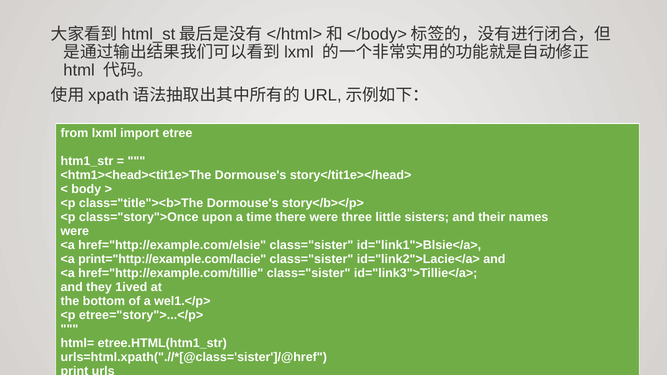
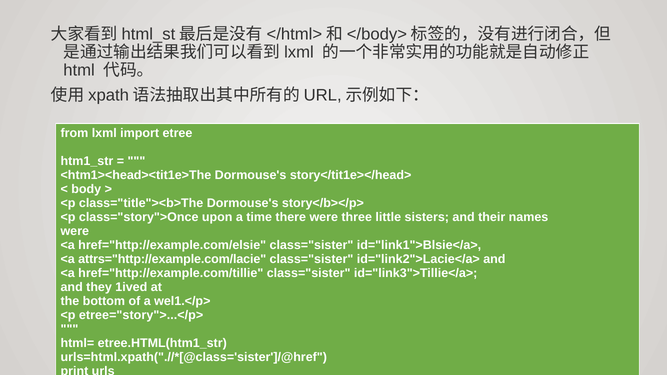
print="http://example.com/lacie: print="http://example.com/lacie -> attrs="http://example.com/lacie (172, 259)
